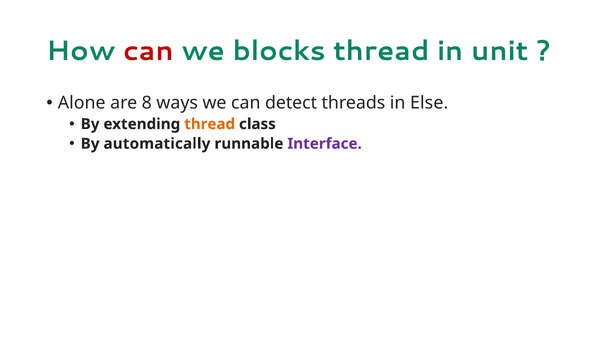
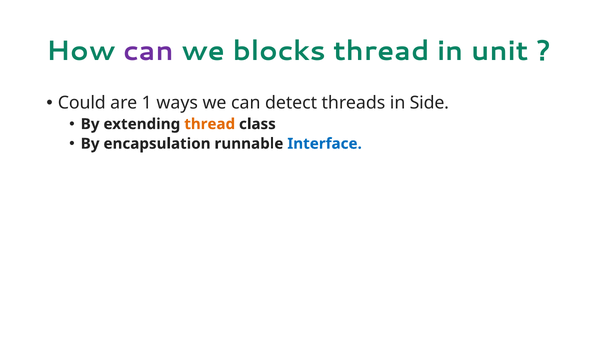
can colour: red -> purple (148, 51)
Alone: Alone -> Could (82, 103)
8: 8 -> 1 (147, 103)
Else: Else -> Side (429, 103)
automatically: automatically -> encapsulation (157, 144)
Interface colour: purple -> blue (325, 144)
